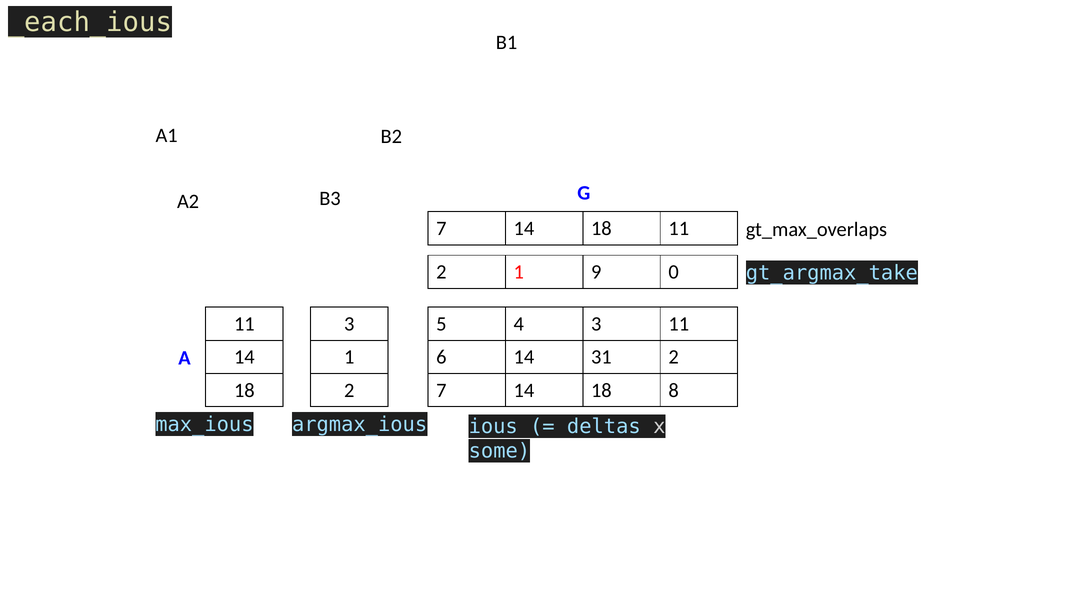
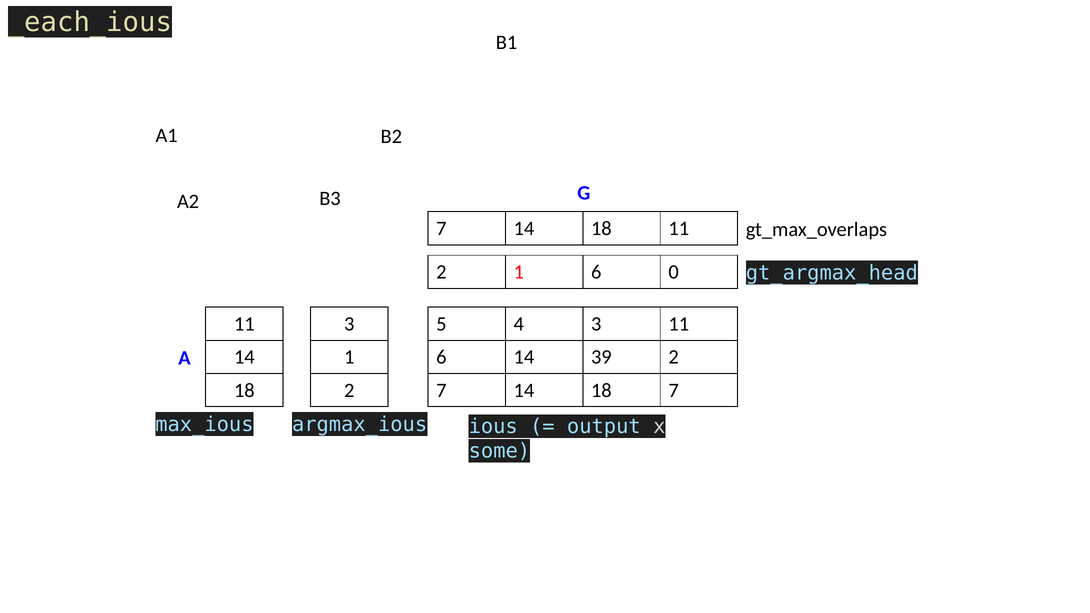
1 9: 9 -> 6 (596, 272)
gt_argmax_take: gt_argmax_take -> gt_argmax_head (832, 273)
31: 31 -> 39 (601, 357)
18 8: 8 -> 7 (674, 390)
deltas: deltas -> output (604, 427)
